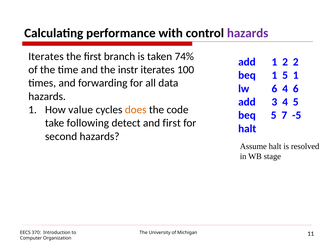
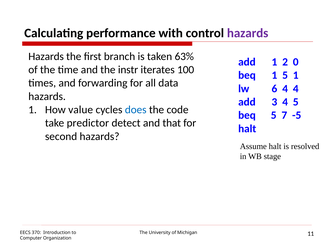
Iterates: Iterates -> Hazards (46, 56)
74%: 74% -> 63% (184, 56)
2 2: 2 -> 0 (296, 62)
4 6: 6 -> 4 (296, 89)
does colour: orange -> blue (136, 110)
following: following -> predictor (88, 123)
and first: first -> that (172, 123)
